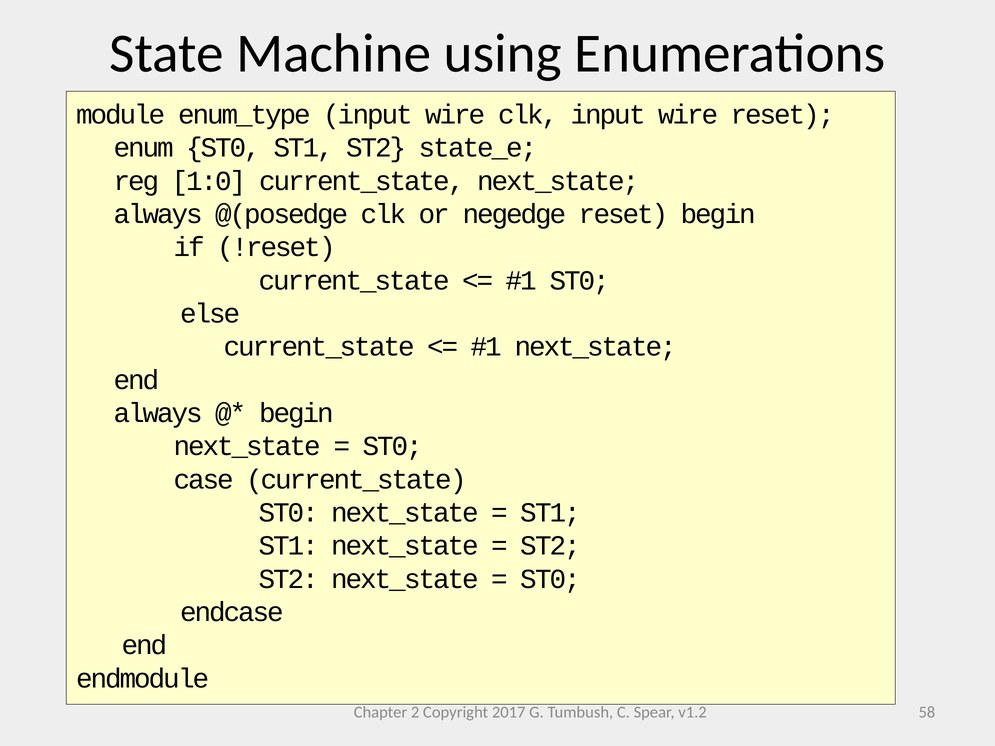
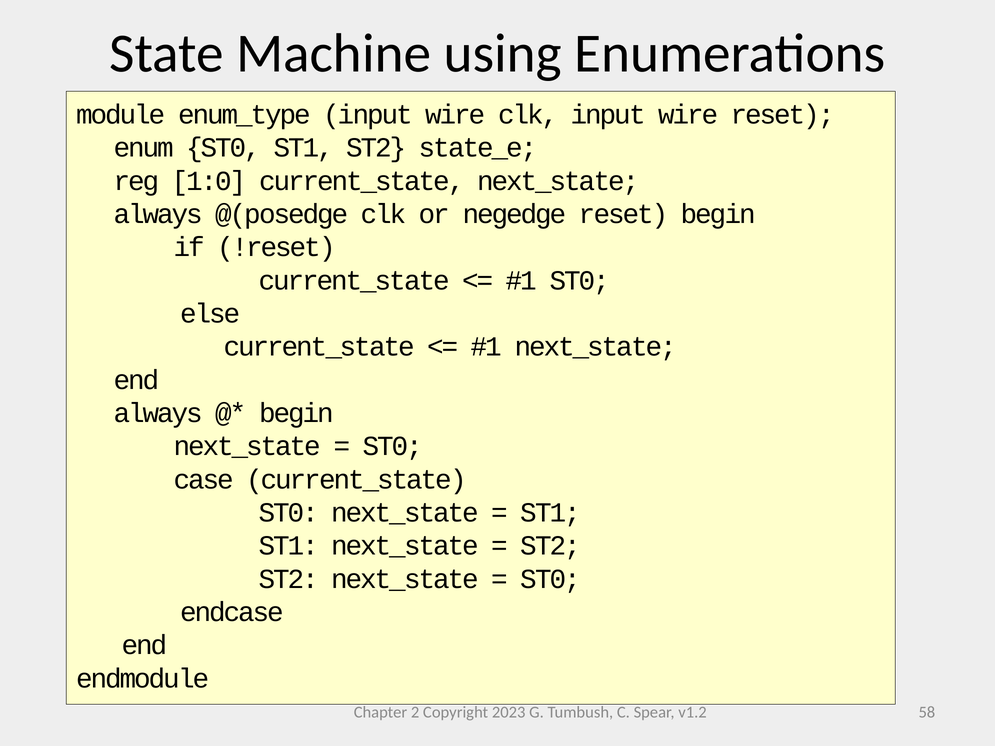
2017: 2017 -> 2023 (509, 713)
